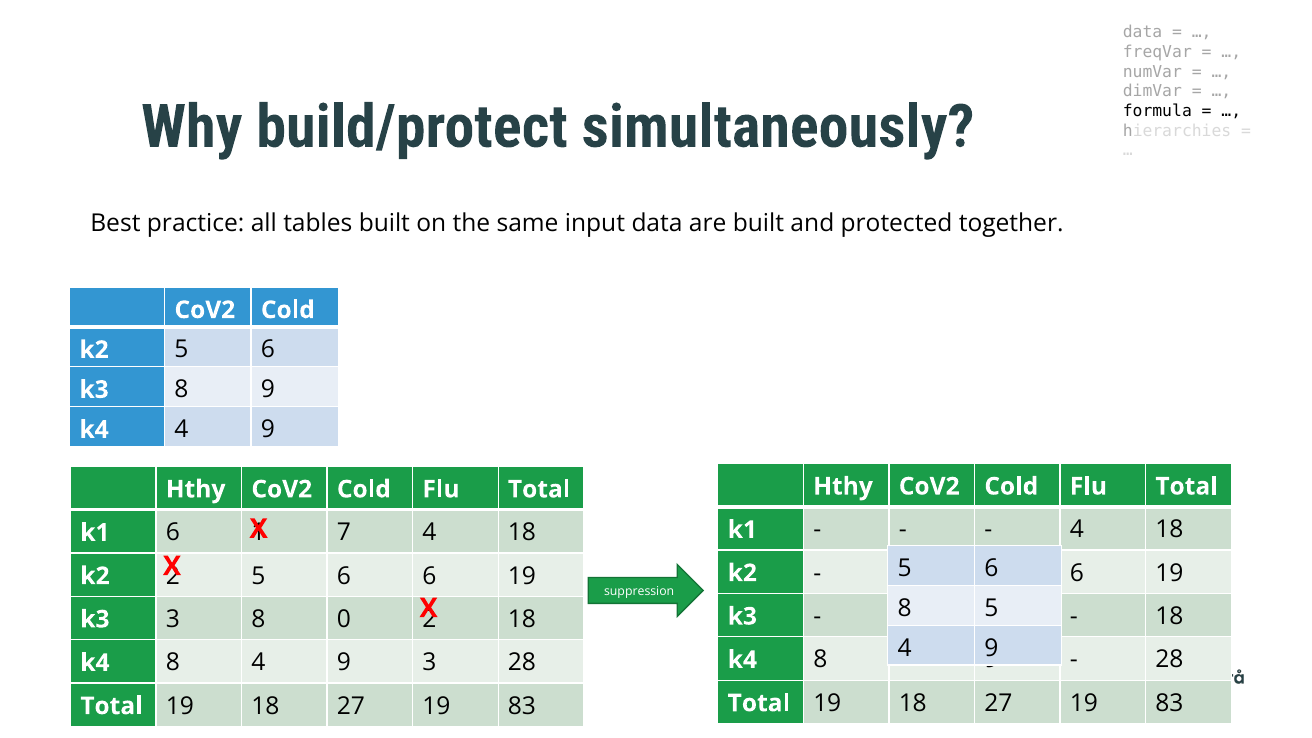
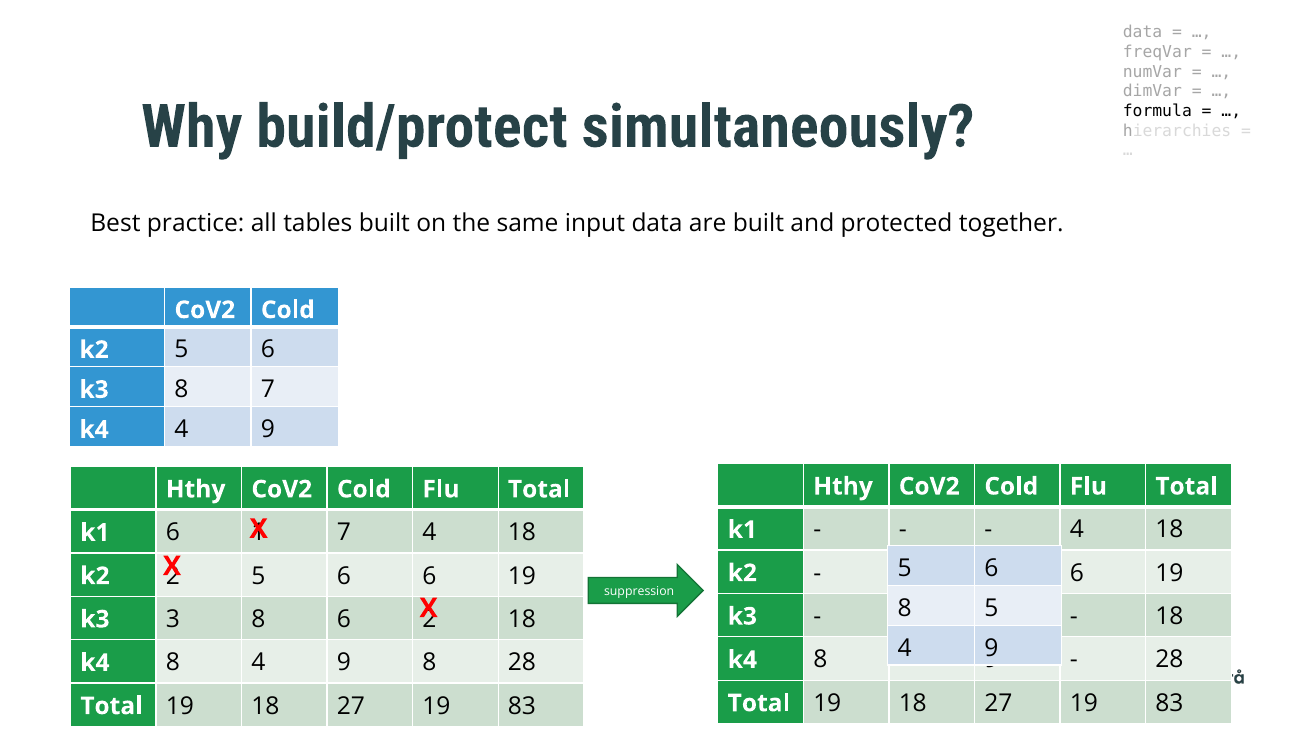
8 9: 9 -> 7 (268, 390)
8 0: 0 -> 6 (344, 619)
9 3: 3 -> 8 (429, 663)
